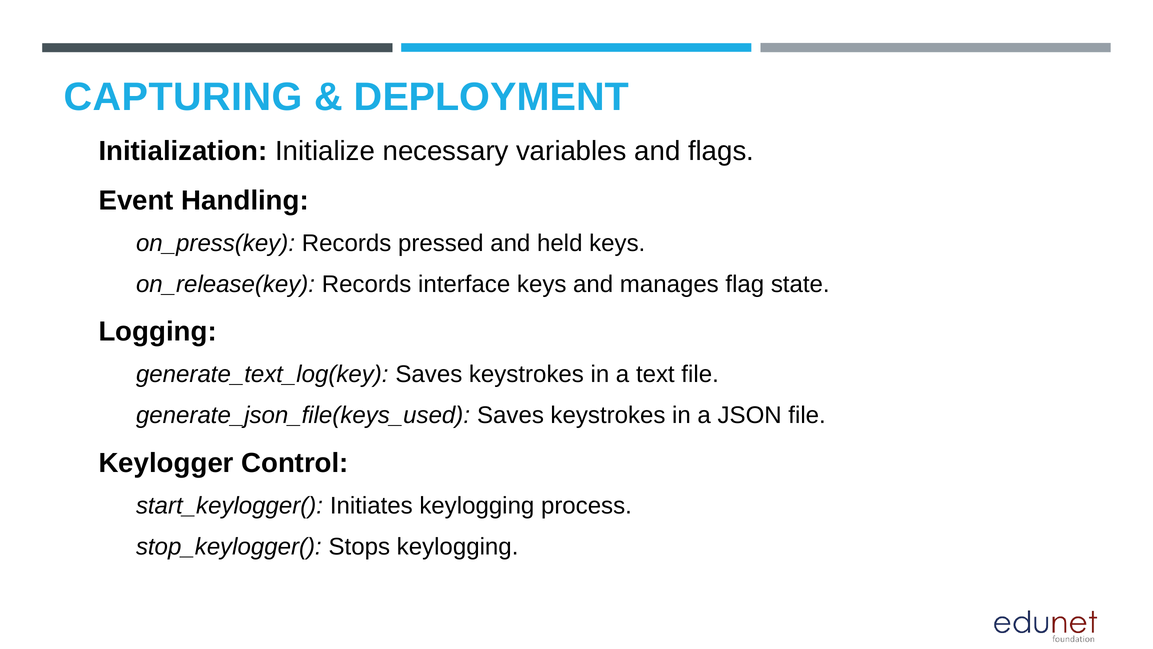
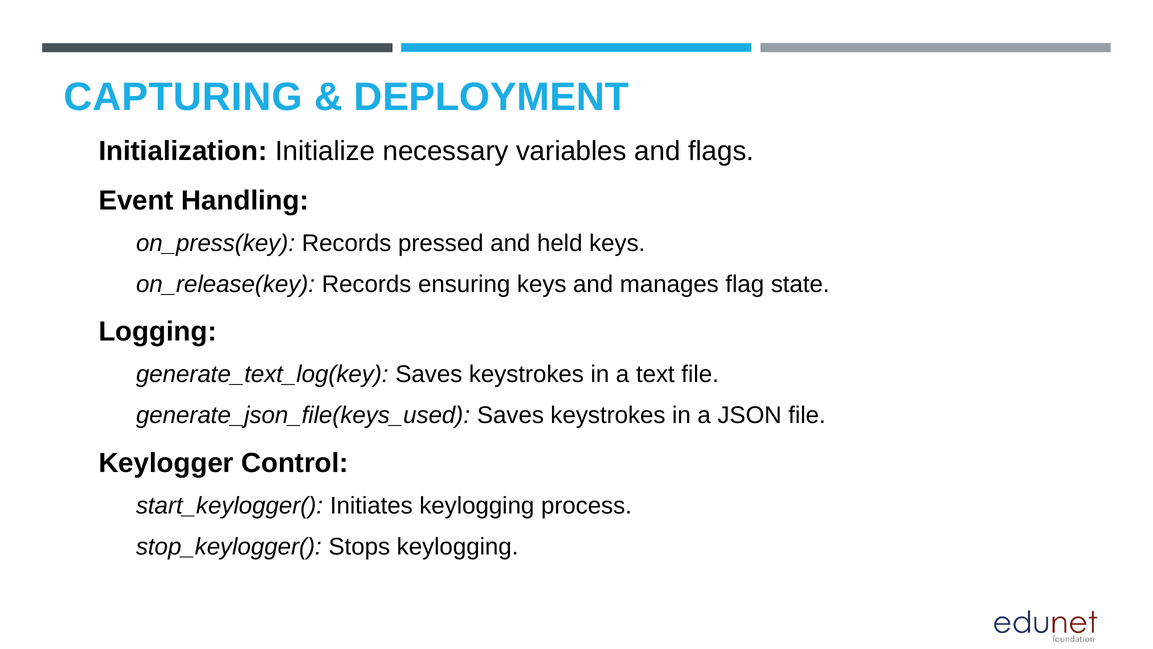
interface: interface -> ensuring (464, 284)
